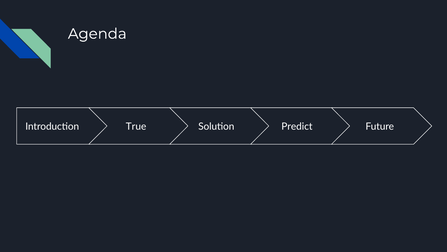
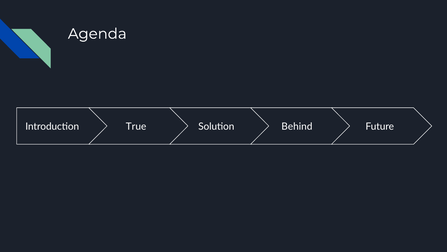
Predict: Predict -> Behind (297, 126)
